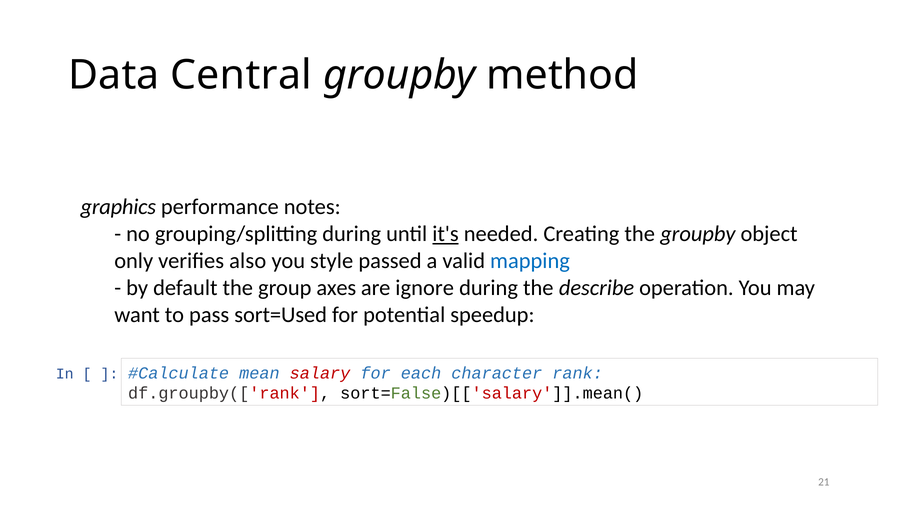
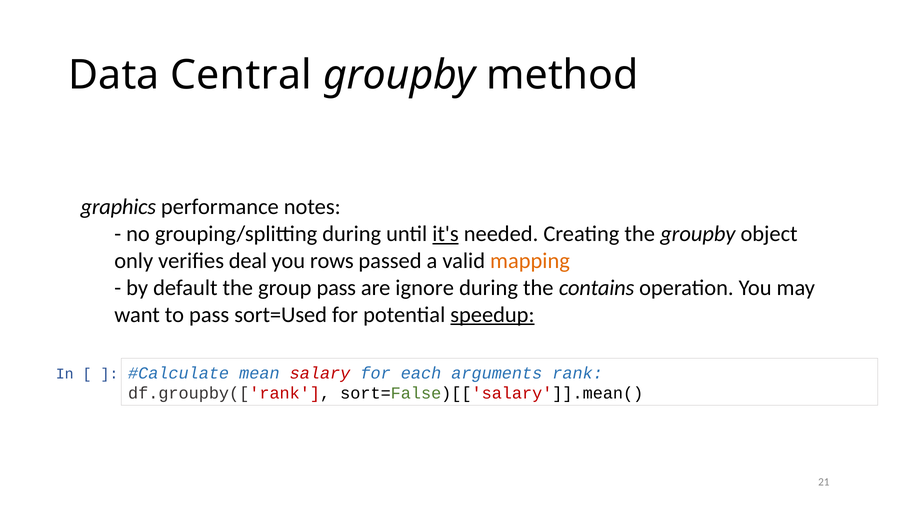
also: also -> deal (248, 261)
style: style -> rows (332, 261)
mapping colour: blue -> orange (530, 261)
group axes: axes -> pass (336, 288)
describe: describe -> contains (597, 288)
speedup underline: none -> present (492, 315)
character: character -> arguments (497, 373)
